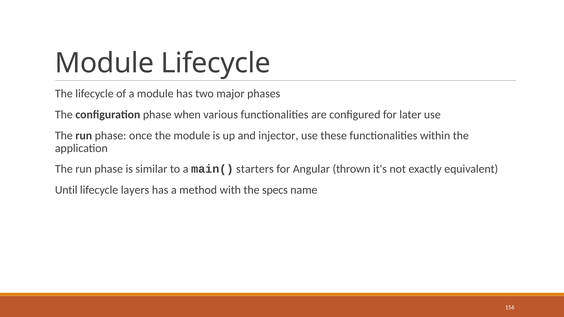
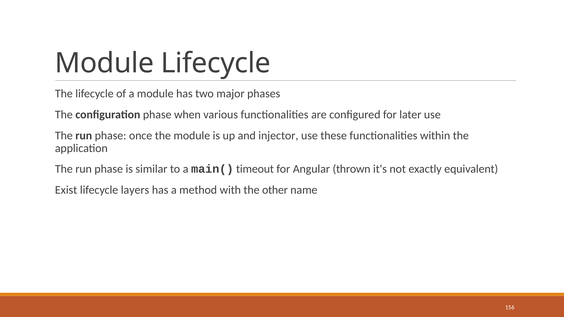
starters: starters -> timeout (255, 169)
Until: Until -> Exist (66, 190)
specs: specs -> other (275, 190)
